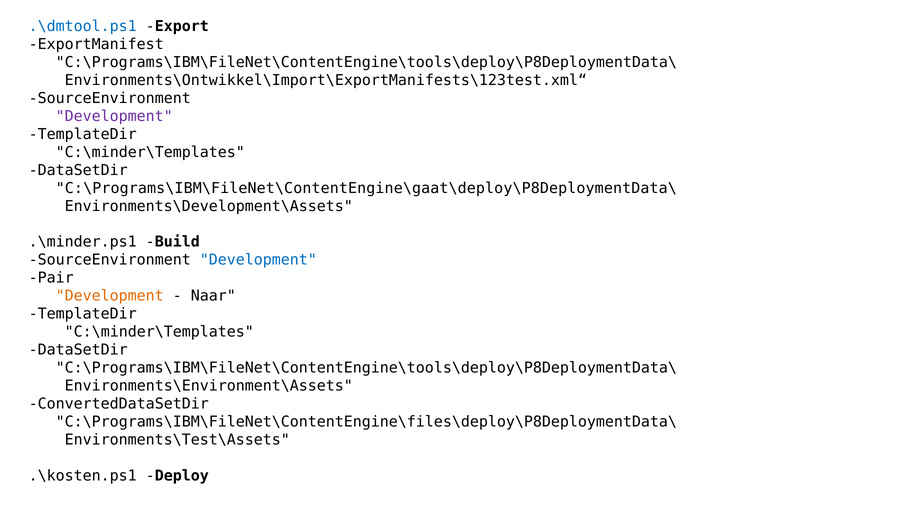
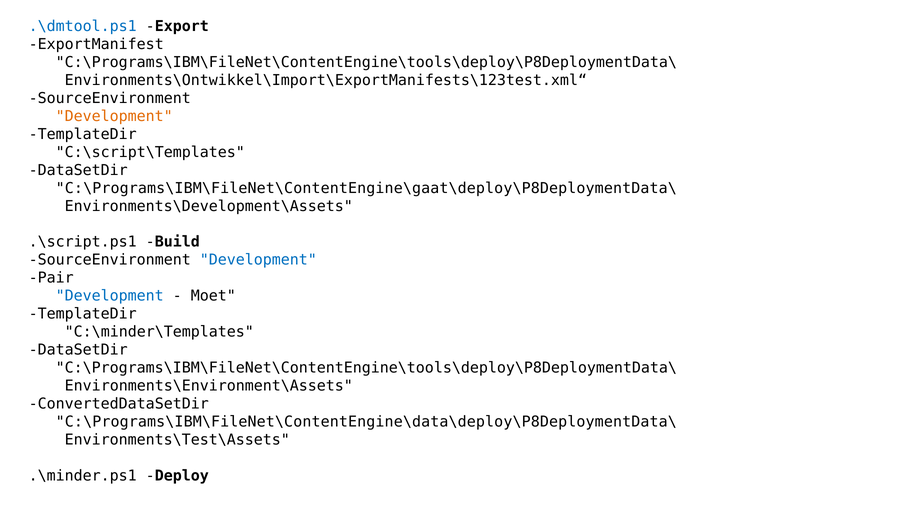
Development colour: purple -> orange (114, 116)
C:\minder\Templates: C:\minder\Templates -> C:\script\Templates (150, 152)
.\minder.ps1: .\minder.ps1 -> .\script.ps1 (83, 242)
Development colour: orange -> blue (110, 296)
Naar: Naar -> Moet (213, 296)
C:\Programs\IBM\FileNet\ContentEngine\files\deploy\P8DeploymentData\: C:\Programs\IBM\FileNet\ContentEngine\files\deploy\P8DeploymentData\ -> C:\Programs\IBM\FileNet\ContentEngine\data\deploy\P8DeploymentData\ (366, 422)
.\kosten.ps1: .\kosten.ps1 -> .\minder.ps1 (83, 476)
